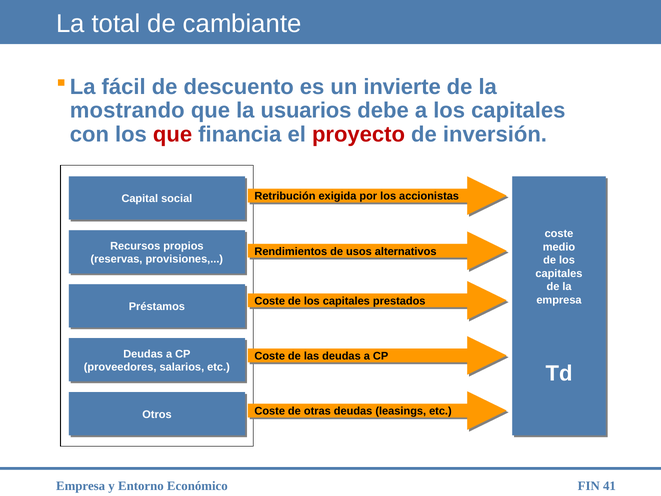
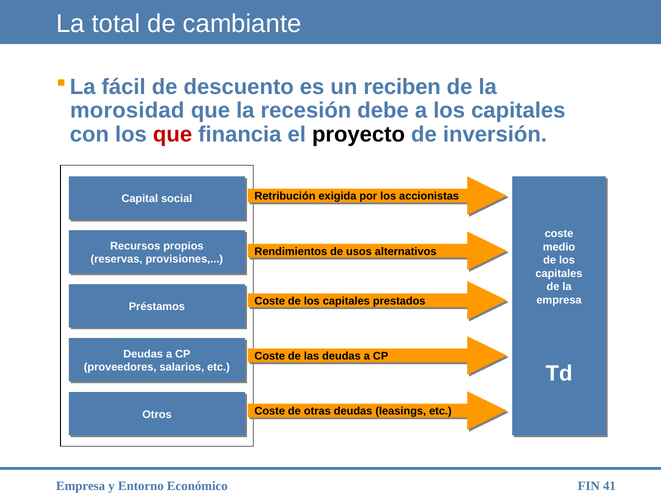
invierte: invierte -> reciben (402, 87)
mostrando: mostrando -> morosidad (127, 110)
usuarios: usuarios -> recesión (306, 110)
proyecto colour: red -> black (359, 134)
